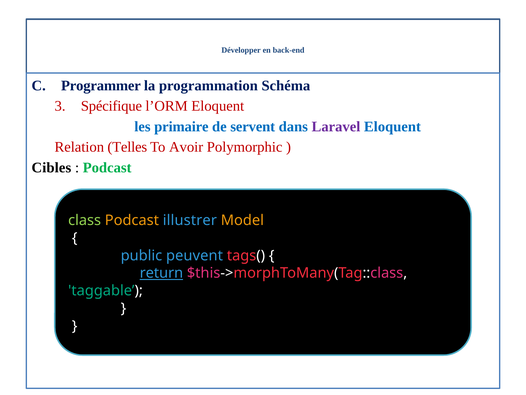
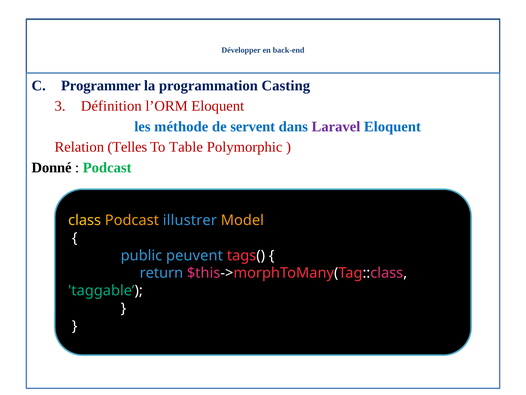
Schéma: Schéma -> Casting (286, 85)
Spécifique: Spécifique -> Définition (111, 106)
primaire: primaire -> méthode (181, 126)
Avoir: Avoir -> Table (186, 147)
Cibles: Cibles -> Donné (52, 167)
class colour: light green -> yellow (85, 220)
return underline: present -> none (161, 273)
